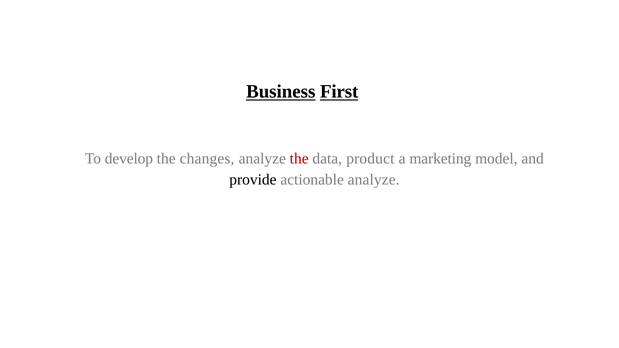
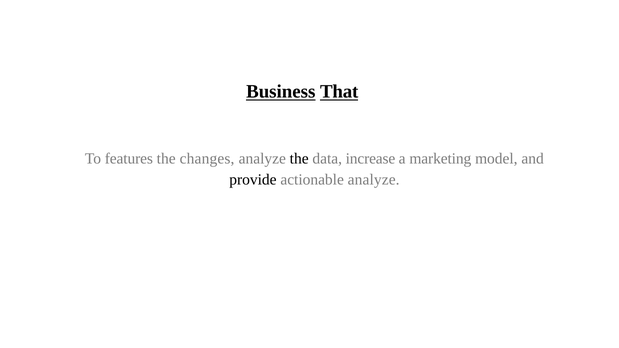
First: First -> That (339, 92)
develop: develop -> features (129, 159)
the colour: red -> black (299, 159)
product: product -> increase (371, 159)
